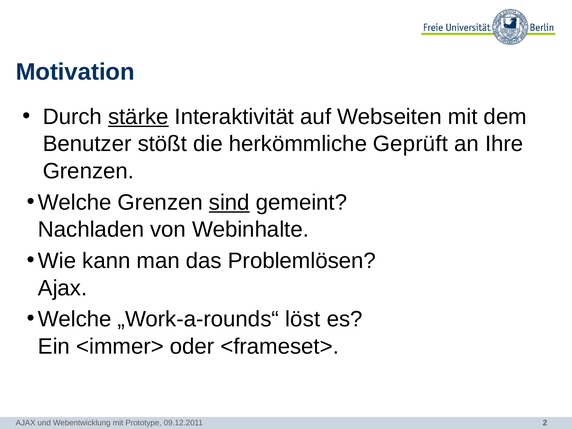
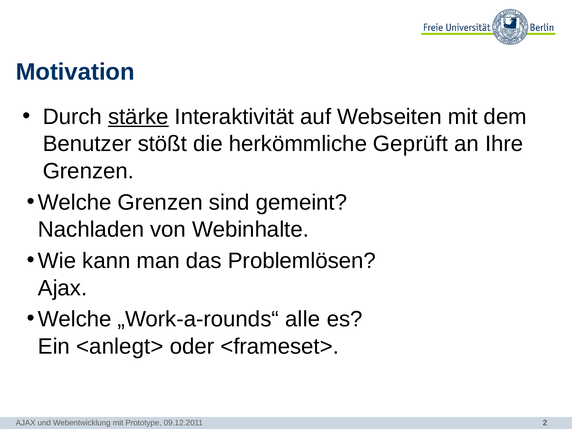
sind underline: present -> none (229, 202)
löst: löst -> alle (303, 319)
<immer>: <immer> -> <anlegt> (120, 346)
